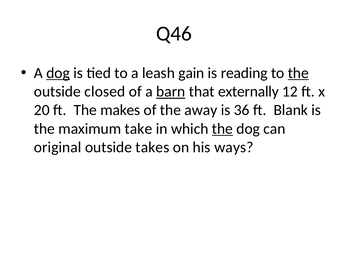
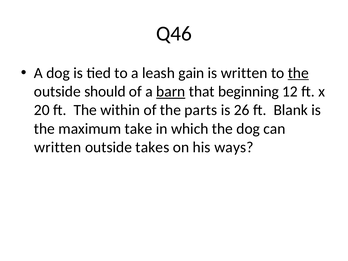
dog underline: present -> none (58, 73)
is reading: reading -> written (244, 73)
closed: closed -> should (105, 92)
externally: externally -> beginning (248, 92)
makes: makes -> within (120, 110)
away: away -> parts (201, 110)
36: 36 -> 26 (242, 110)
the underline: present -> none (222, 129)
original: original -> written (58, 147)
